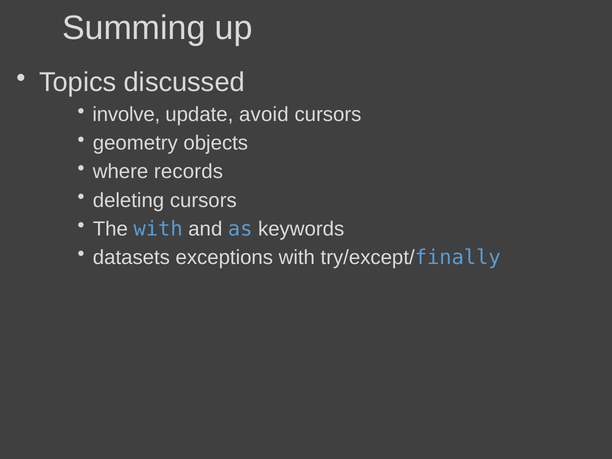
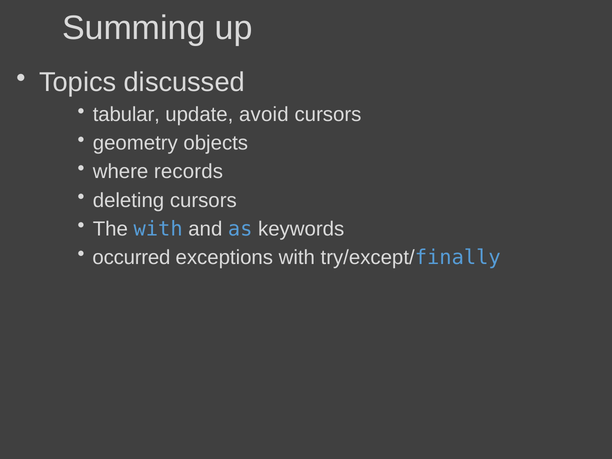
involve: involve -> tabular (126, 115)
datasets: datasets -> occurred (131, 257)
